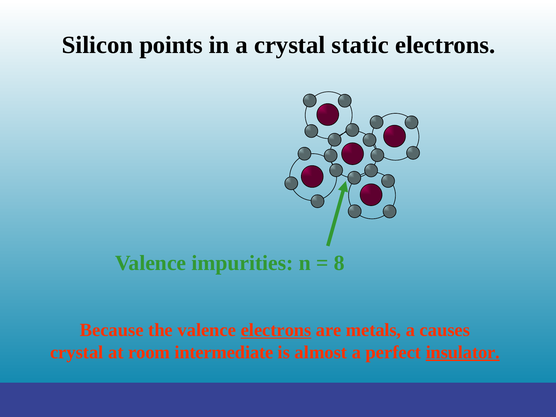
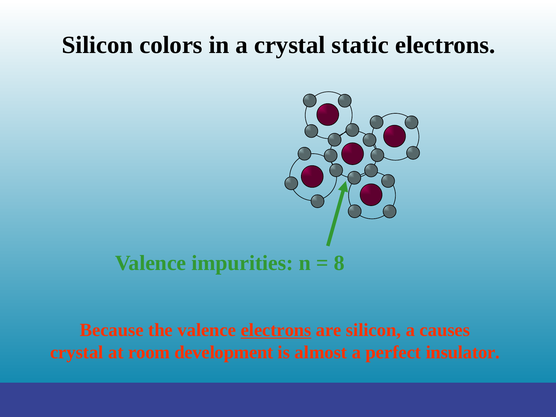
points: points -> colors (171, 45)
are metals: metals -> silicon (374, 330)
intermediate: intermediate -> development (224, 352)
insulator underline: present -> none (463, 352)
